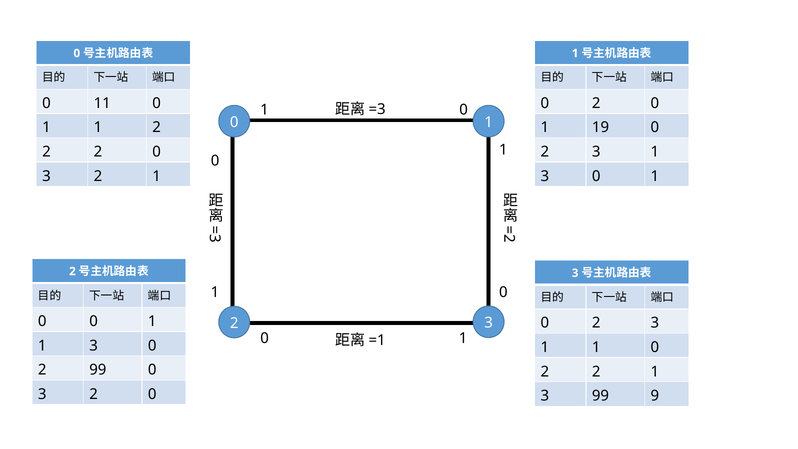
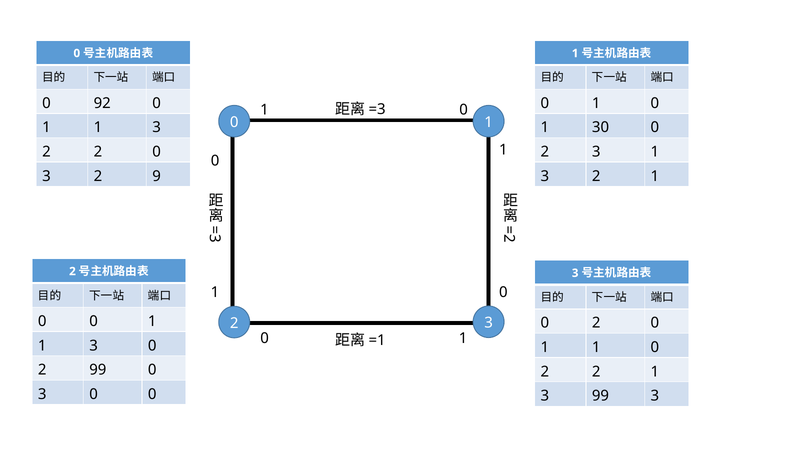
11: 11 -> 92 (102, 103)
2: 2 -> 1 (596, 103)
2: 2 -> 3 (157, 127)
19: 19 -> 30 (601, 127)
3 2 1: 1 -> 9 (157, 176)
0: 0 -> 2 (596, 176)
3: 3 -> 0 (655, 323)
2: 2 -> 0 (94, 394)
99 9: 9 -> 3 (655, 396)
